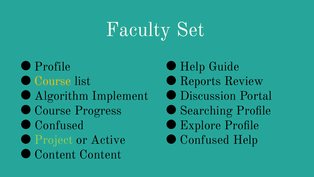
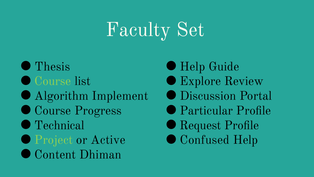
Profile: Profile -> Thesis (52, 66)
Course colour: yellow -> light green (53, 81)
Reports: Reports -> Explore (200, 81)
Searching: Searching -> Particular (206, 110)
Confused: Confused -> Technical (59, 125)
Explore: Explore -> Request (200, 125)
Content Content: Content -> Dhiman (100, 154)
